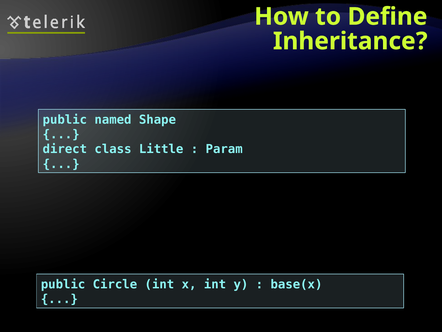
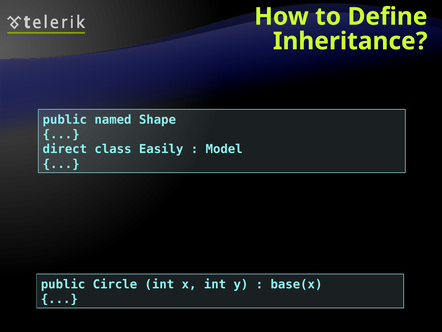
Little: Little -> Easily (161, 149)
Param: Param -> Model (224, 149)
